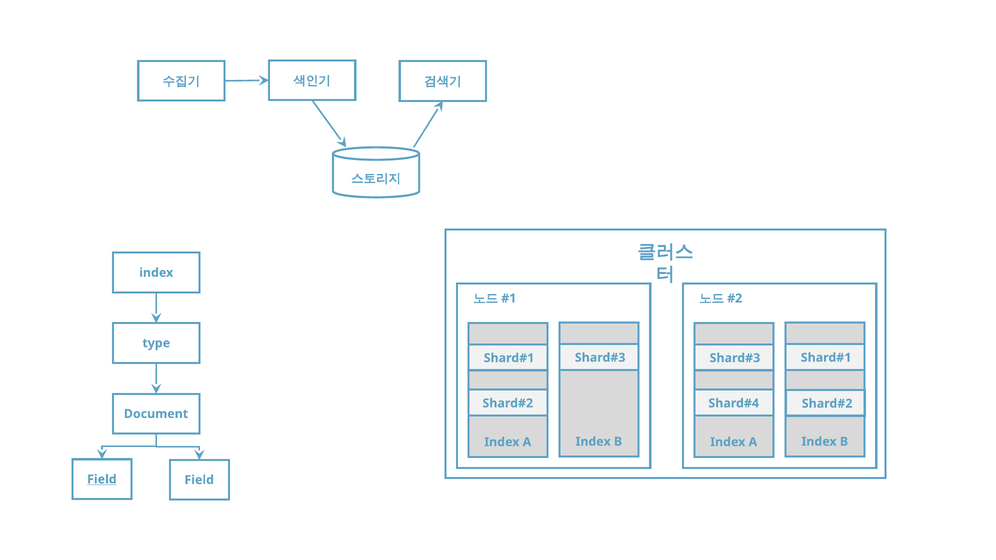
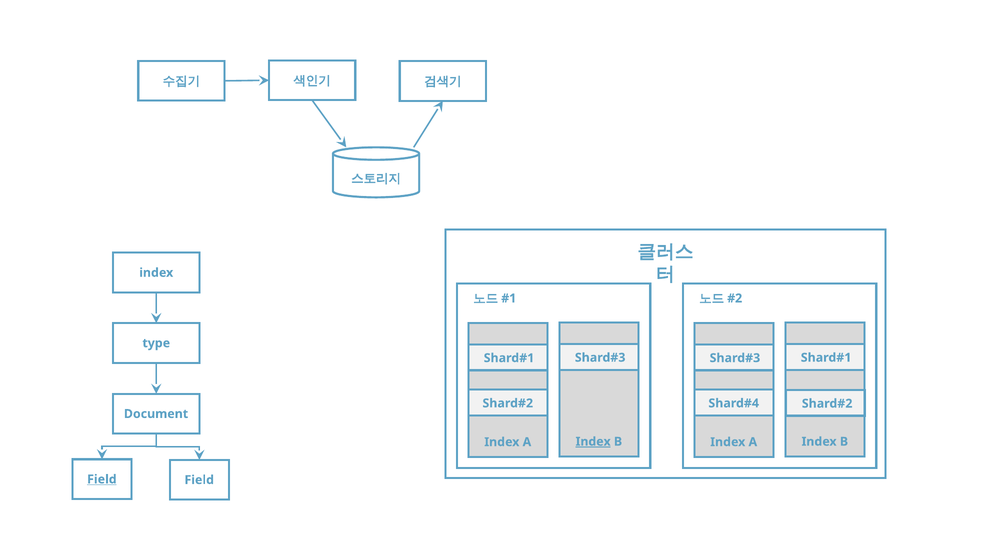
Index underline: none -> present (593, 442)
